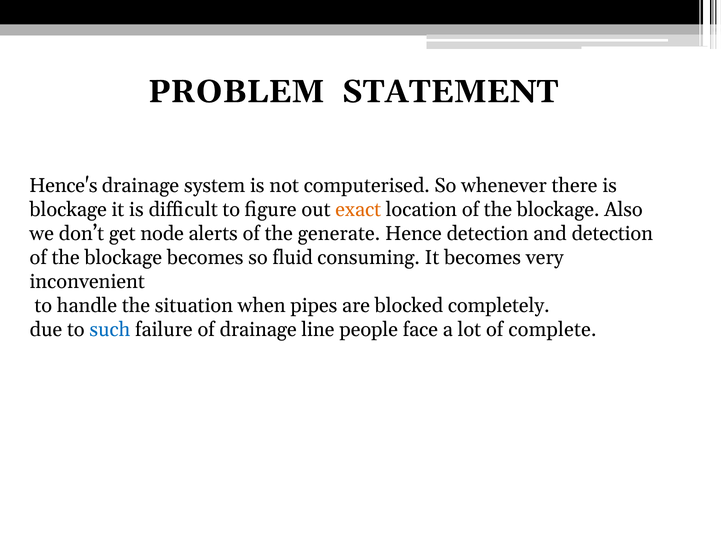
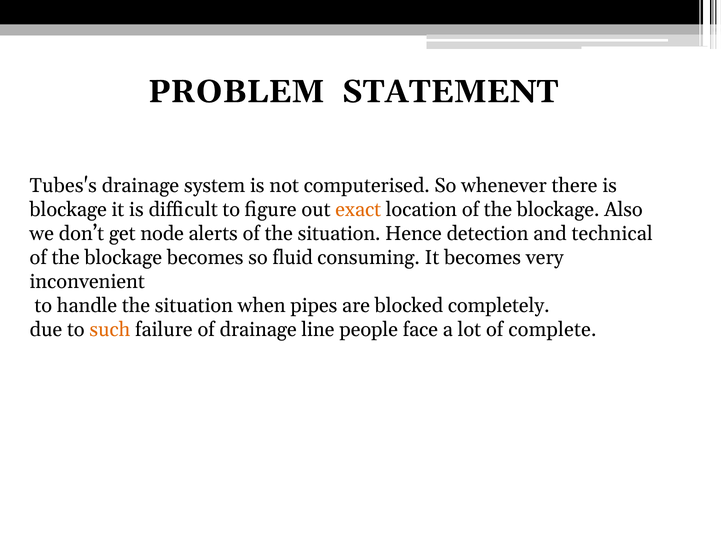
Hence's: Hence's -> Tubes's (63, 185)
of the generate: generate -> situation (339, 233)
and detection: detection -> technical (612, 233)
such colour: blue -> orange (110, 330)
